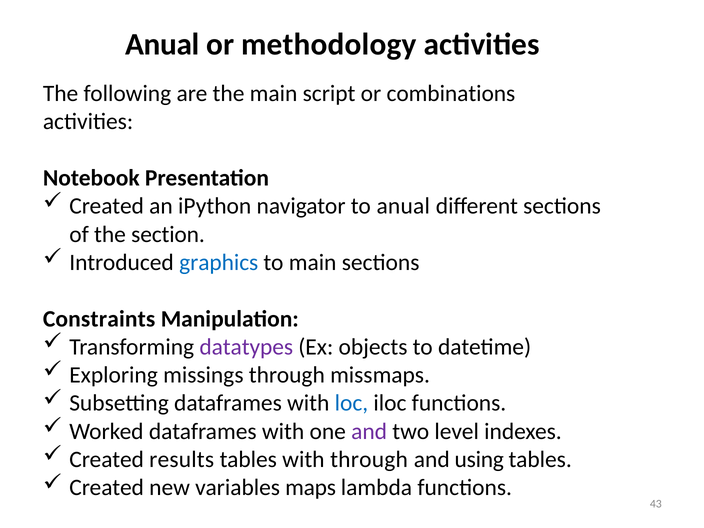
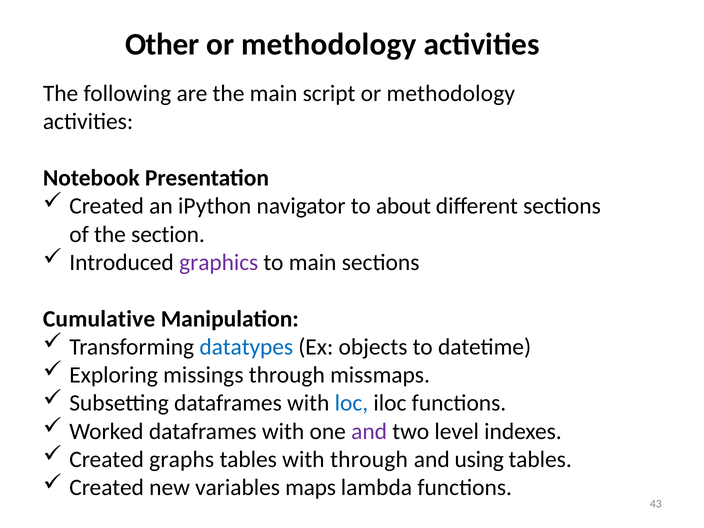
Anual: Anual -> Other (162, 44)
script or combinations: combinations -> methodology (451, 93)
to anual: anual -> about (403, 206)
graphics colour: blue -> purple (219, 262)
Constraints: Constraints -> Cumulative (99, 319)
datatypes colour: purple -> blue (246, 347)
results: results -> graphs (182, 460)
